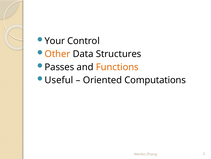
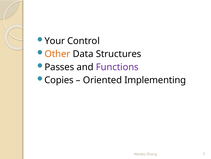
Functions colour: orange -> purple (117, 67)
Useful: Useful -> Copies (59, 80)
Computations: Computations -> Implementing (155, 80)
